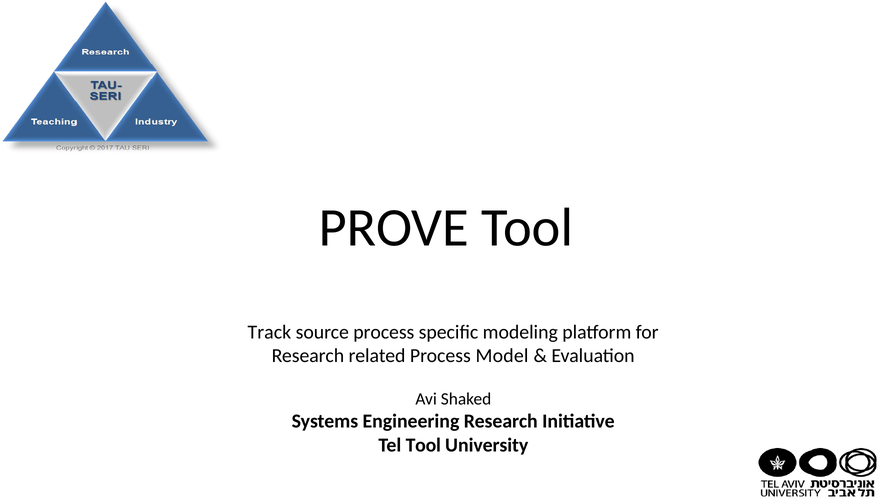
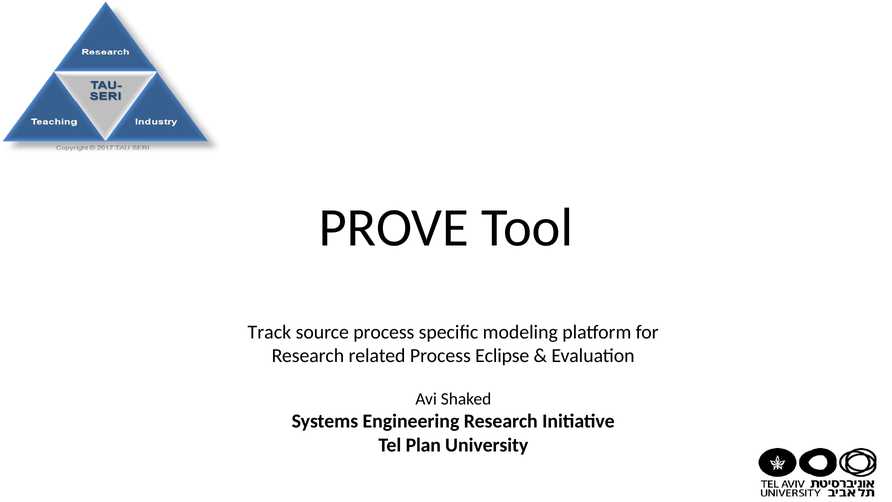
Model: Model -> Eclipse (502, 356)
Tel Tool: Tool -> Plan (423, 445)
